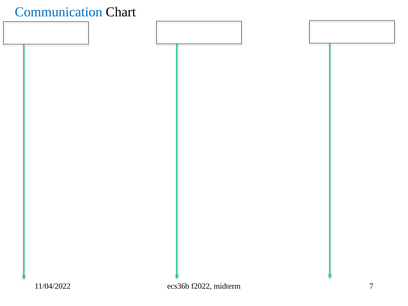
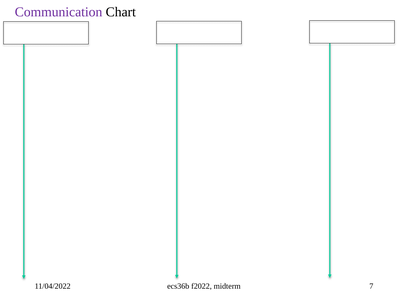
Communication colour: blue -> purple (59, 12)
